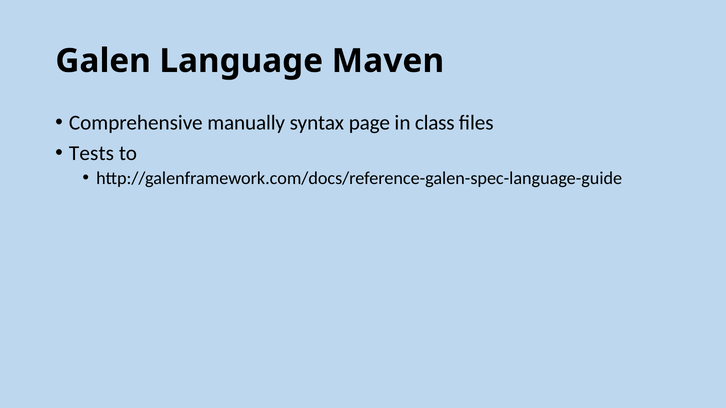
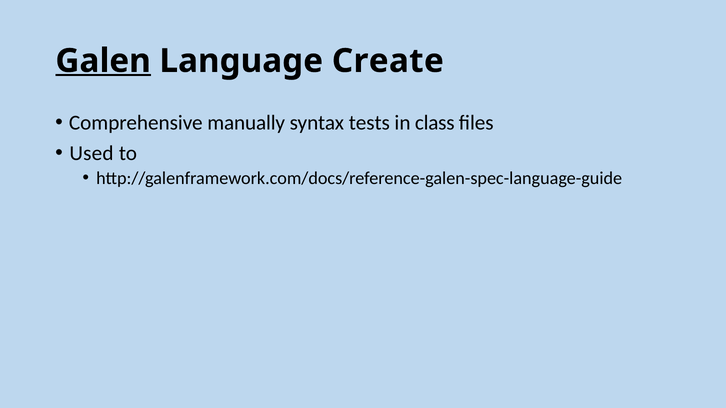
Galen underline: none -> present (103, 61)
Maven: Maven -> Create (388, 61)
page: page -> tests (369, 123)
Tests: Tests -> Used (91, 153)
